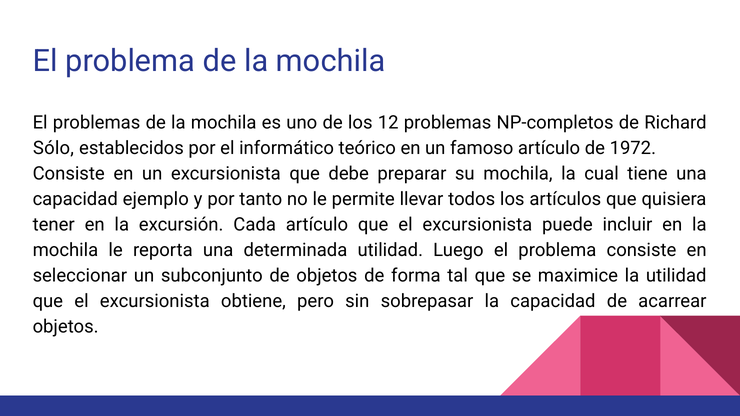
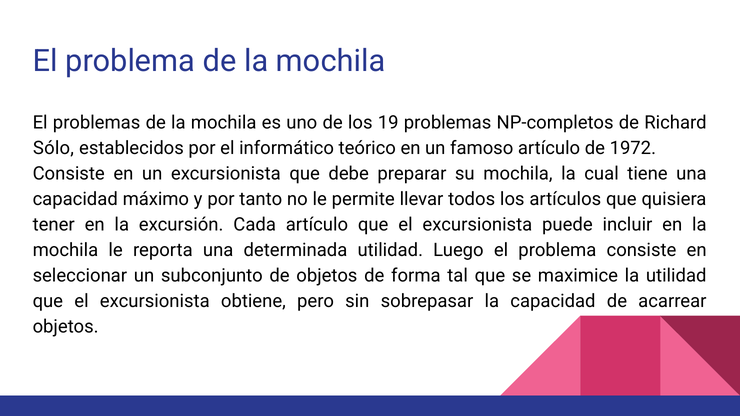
12: 12 -> 19 (388, 123)
ejemplo: ejemplo -> máximo (156, 199)
